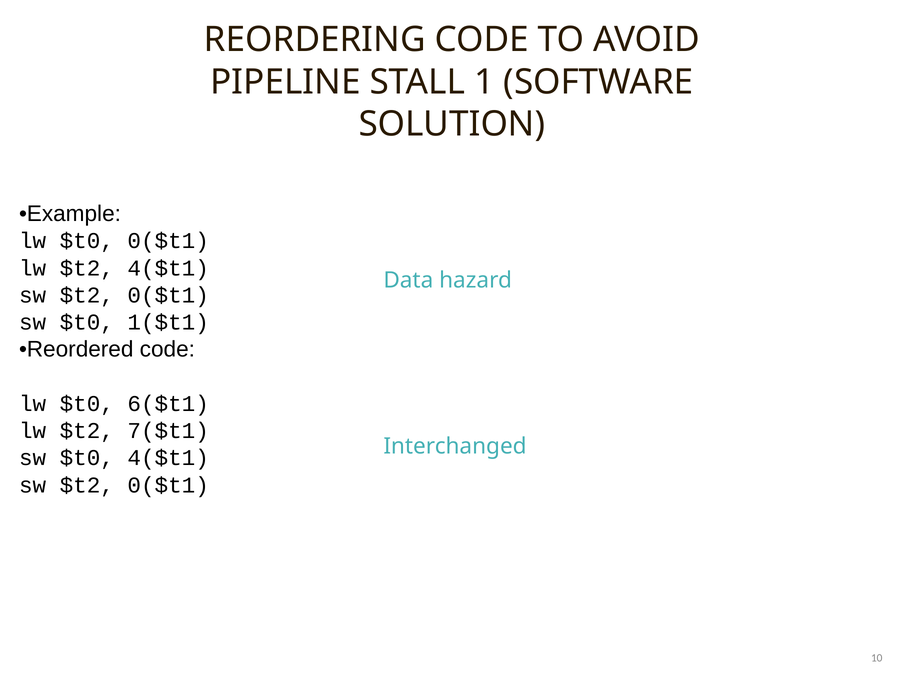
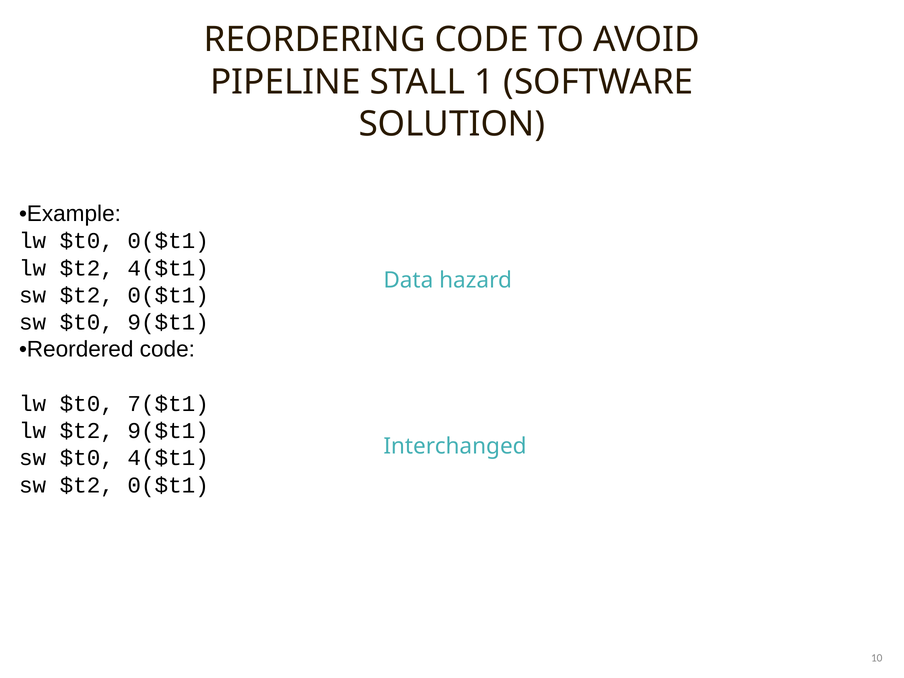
$t0 1($t1: 1($t1 -> 9($t1 (168, 322)
6($t1: 6($t1 -> 7($t1 (168, 404)
$t2 7($t1: 7($t1 -> 9($t1 (168, 431)
